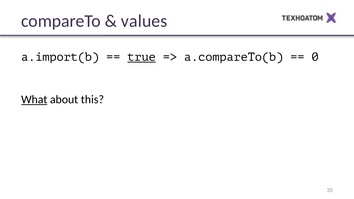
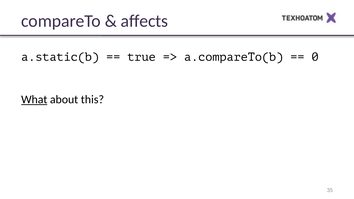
values: values -> affects (144, 21)
a.import(b: a.import(b -> a.static(b (60, 57)
true underline: present -> none (142, 57)
